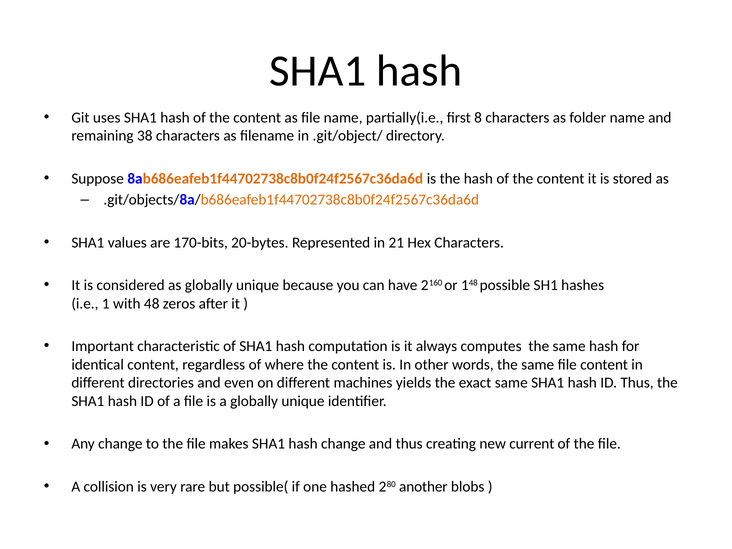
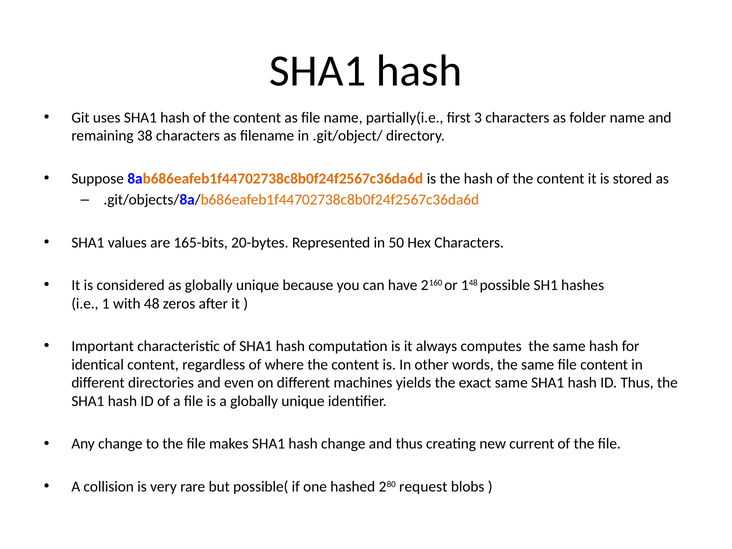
8: 8 -> 3 (478, 118)
170-bits: 170-bits -> 165-bits (201, 243)
21: 21 -> 50 (396, 243)
another: another -> request (423, 487)
